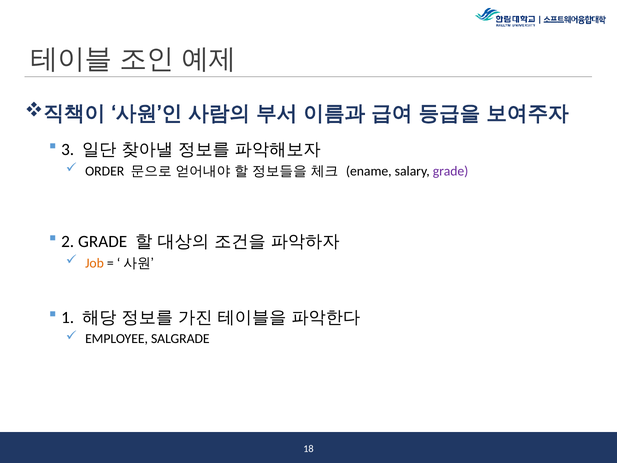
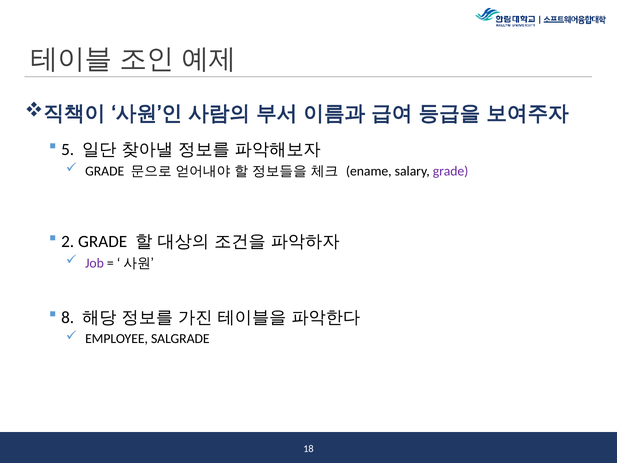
3: 3 -> 5 (68, 149)
ORDER: ORDER -> GRADE (105, 171)
Job colour: orange -> purple (94, 263)
1: 1 -> 8 (68, 317)
